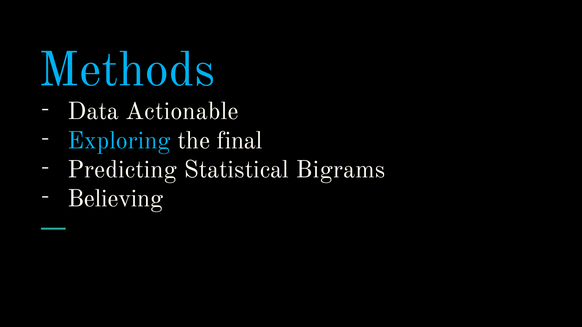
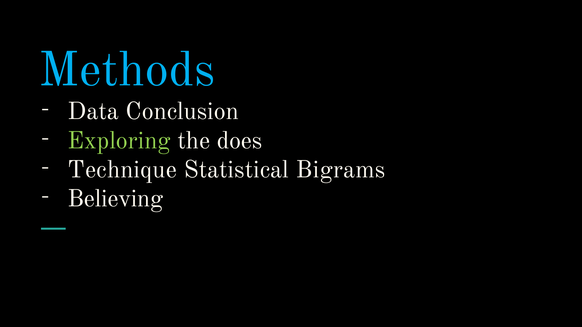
Actionable: Actionable -> Conclusion (182, 111)
Exploring colour: light blue -> light green (119, 141)
final: final -> does (240, 141)
Predicting: Predicting -> Technique (122, 170)
